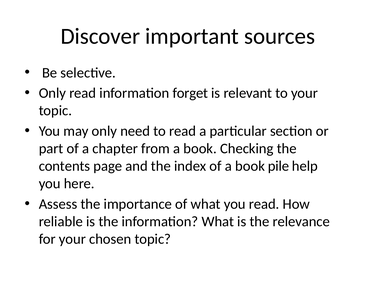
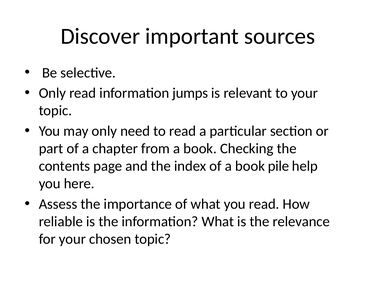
forget: forget -> jumps (190, 93)
